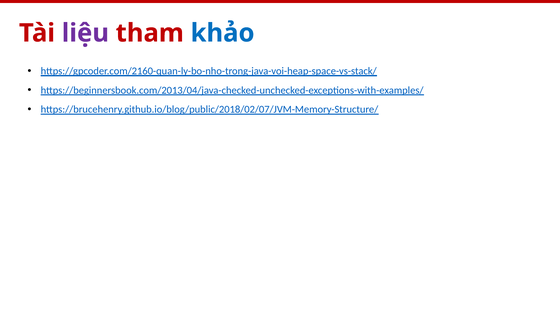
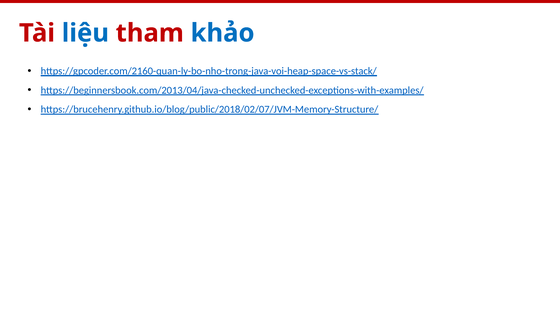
liệu colour: purple -> blue (85, 33)
